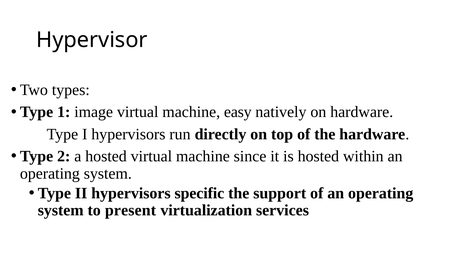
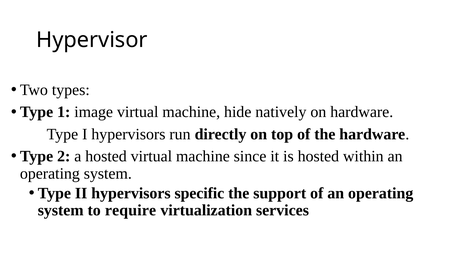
easy: easy -> hide (238, 112)
present: present -> require (131, 210)
